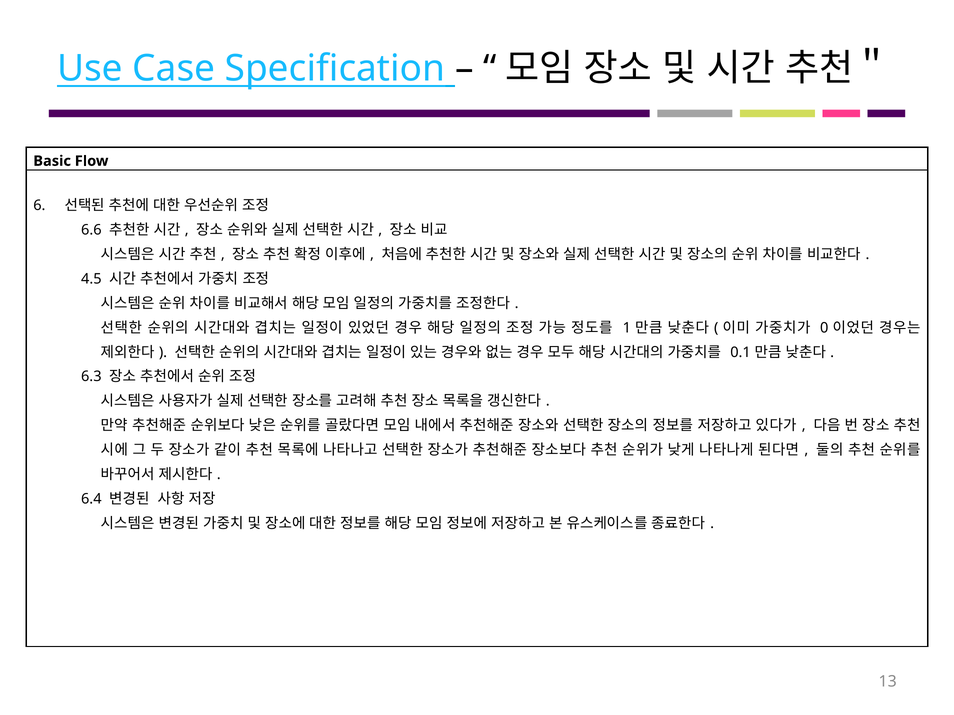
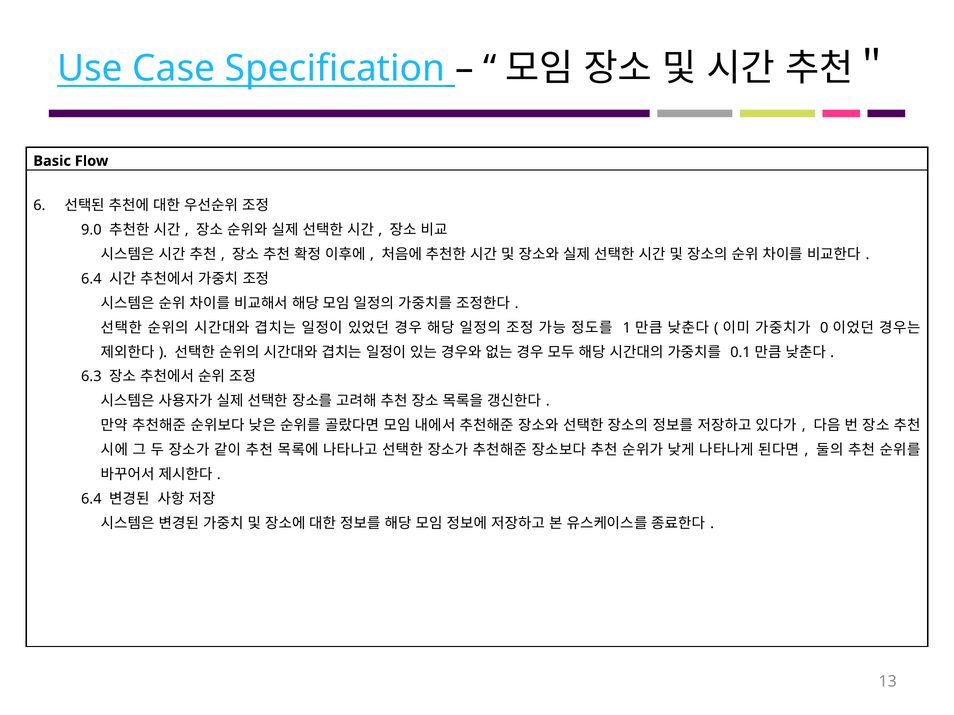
6.6: 6.6 -> 9.0 (91, 230)
4.5: 4.5 -> 6.4 (91, 279)
